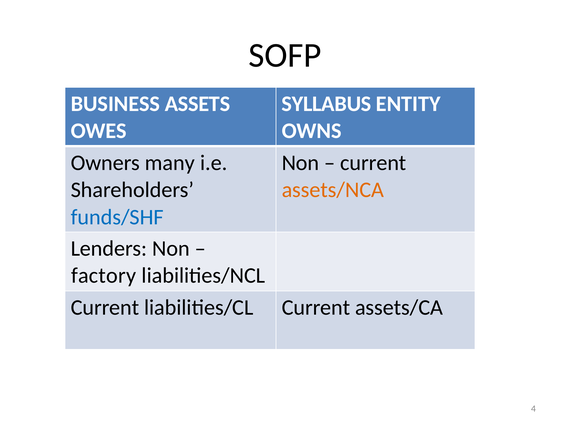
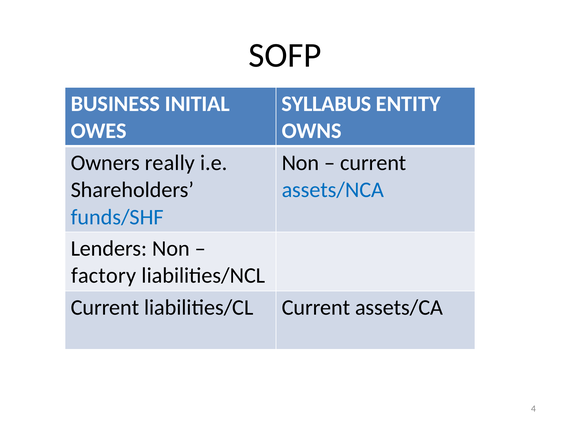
ASSETS: ASSETS -> INITIAL (197, 104)
many: many -> really (170, 163)
assets/NCA colour: orange -> blue (333, 190)
